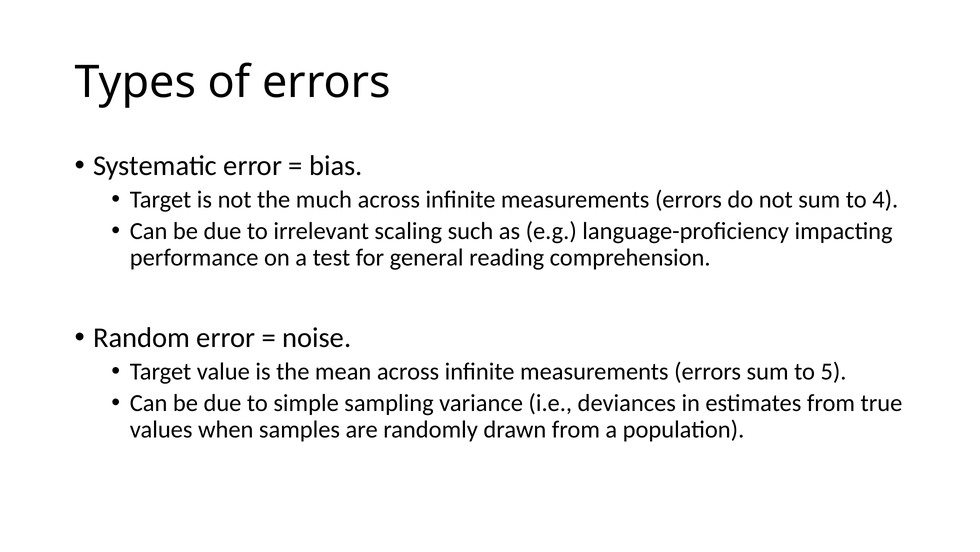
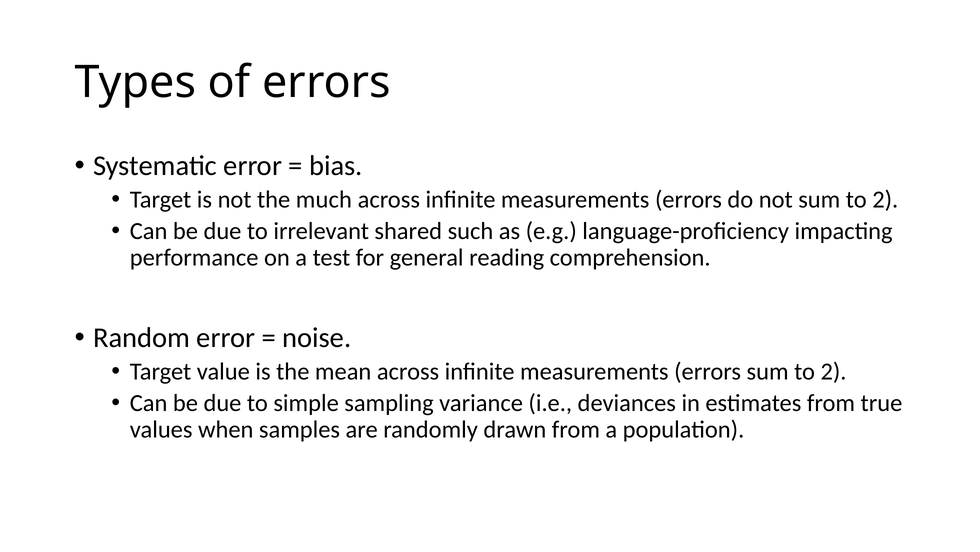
not sum to 4: 4 -> 2 (885, 199)
scaling: scaling -> shared (408, 231)
errors sum to 5: 5 -> 2 (834, 371)
